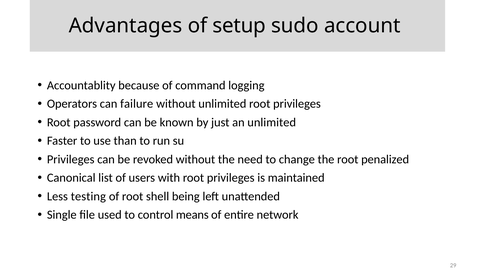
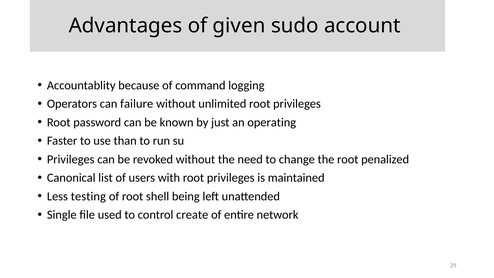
setup: setup -> given (239, 26)
an unlimited: unlimited -> operating (272, 122)
means: means -> create (192, 215)
